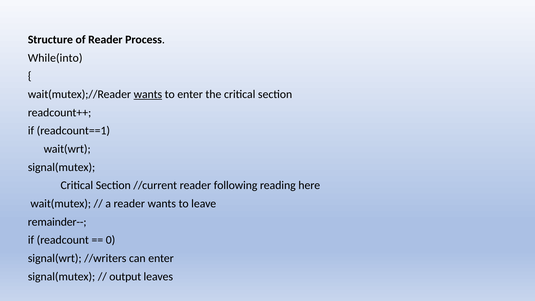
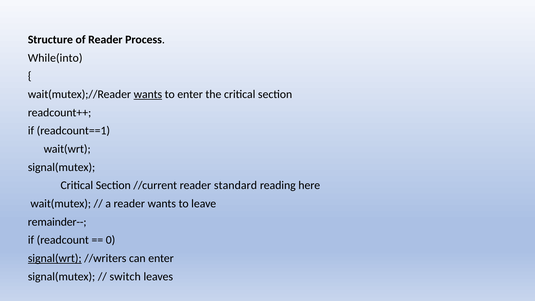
following: following -> standard (235, 185)
signal(wrt underline: none -> present (55, 258)
output: output -> switch (125, 276)
